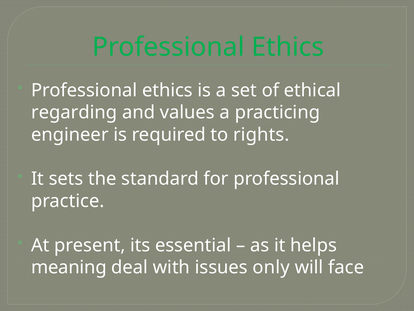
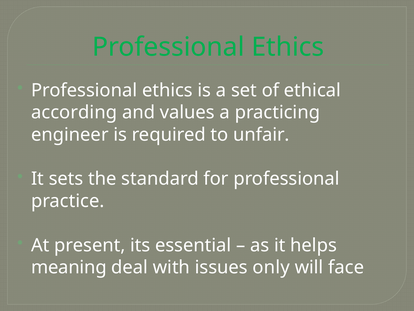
regarding: regarding -> according (74, 112)
rights: rights -> unfair (261, 134)
